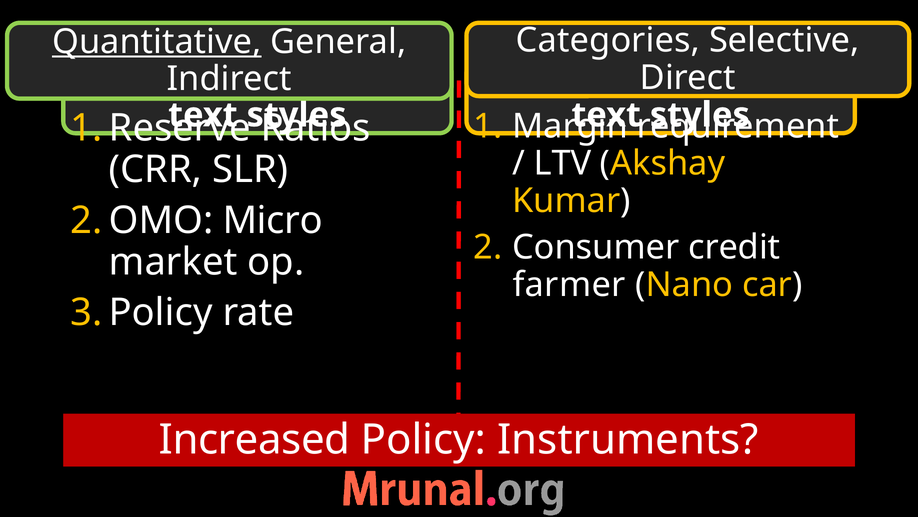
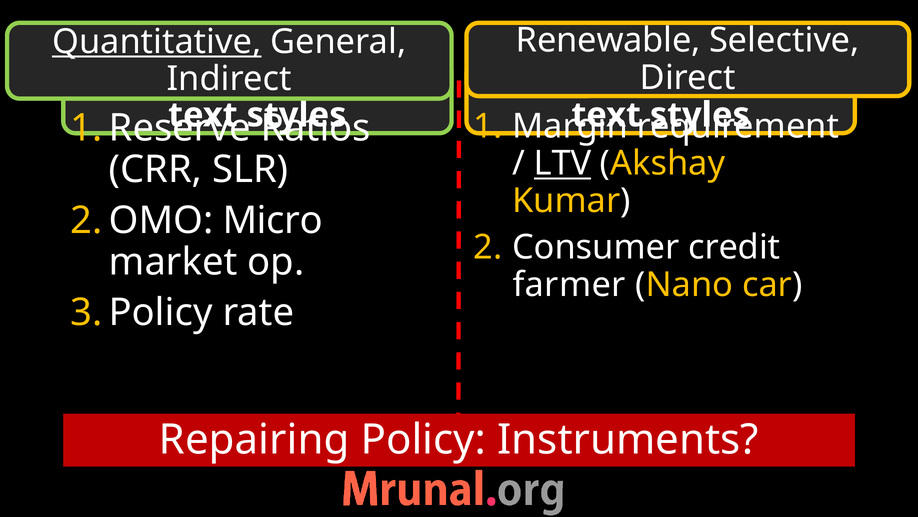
Categories: Categories -> Renewable (608, 41)
LTV underline: none -> present (563, 163)
Increased: Increased -> Repairing (254, 439)
